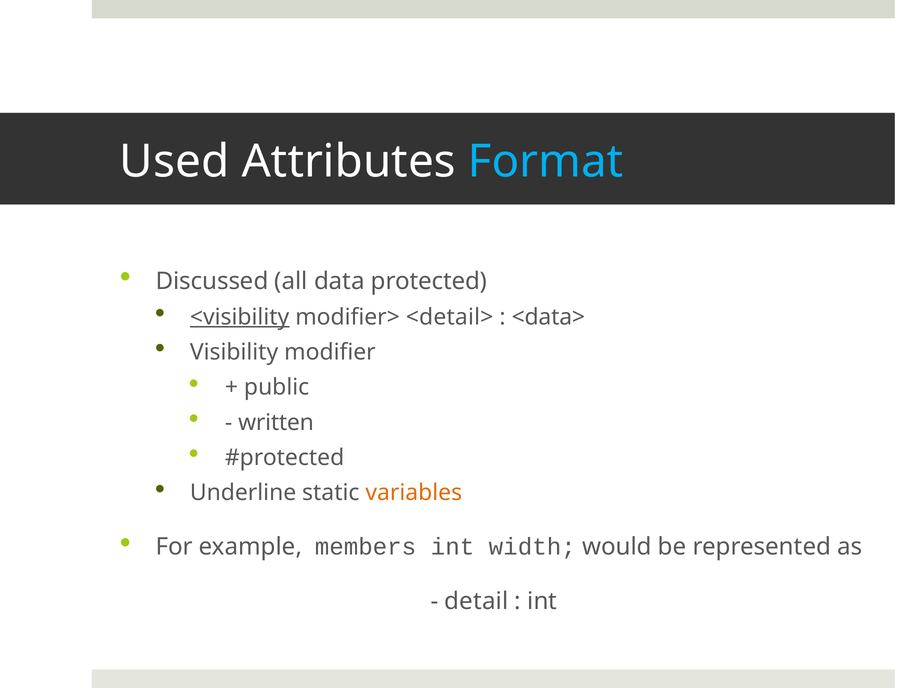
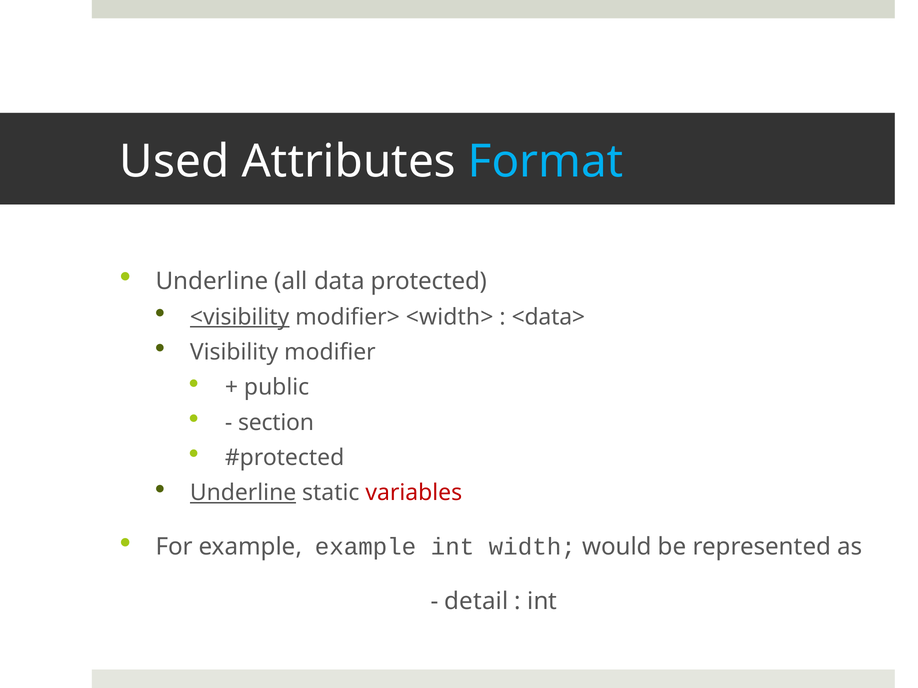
Discussed: Discussed -> Underline (212, 281)
<detail>: <detail> -> <width> (450, 317)
written: written -> section (276, 423)
Underline underline: none -> present (243, 493)
variables colour: orange -> red (414, 493)
example members: members -> example (366, 547)
